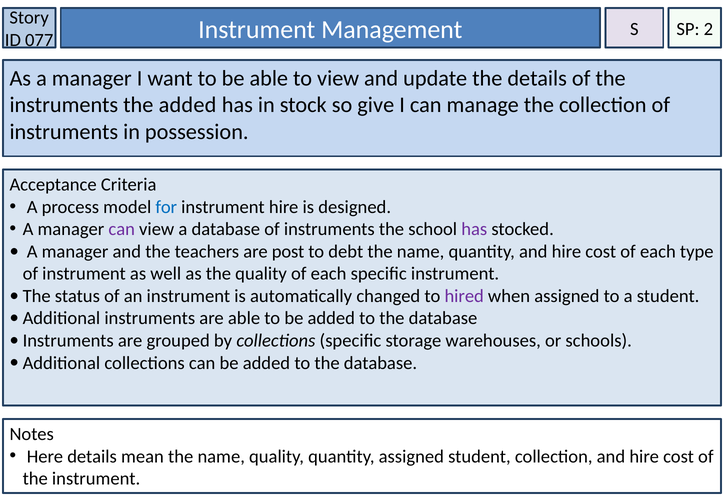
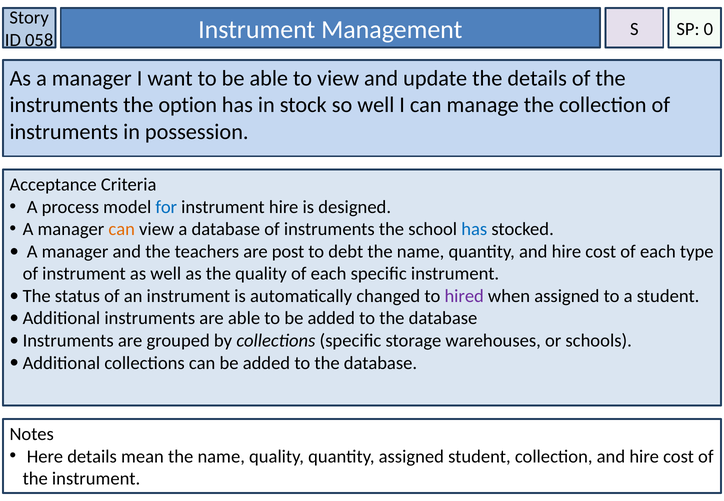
2: 2 -> 0 (708, 29)
077: 077 -> 058 (39, 40)
the added: added -> option (188, 105)
so give: give -> well (376, 105)
can colour: purple -> orange (122, 229)
has colour: purple -> blue (474, 229)
